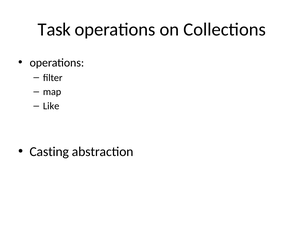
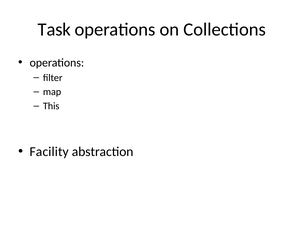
Like: Like -> This (51, 106)
Casting: Casting -> Facility (49, 152)
